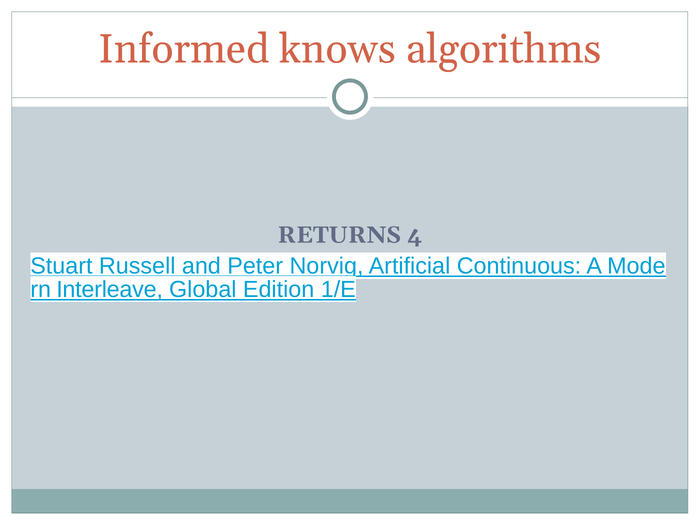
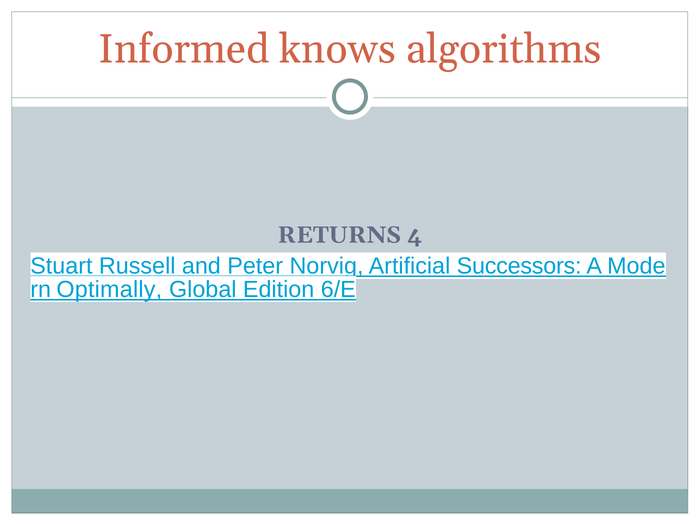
Continuous: Continuous -> Successors (519, 266)
Interleave: Interleave -> Optimally (109, 289)
1/E: 1/E -> 6/E (338, 289)
